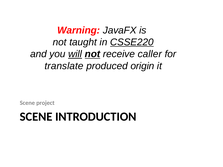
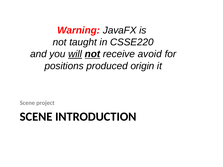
CSSE220 underline: present -> none (132, 42)
caller: caller -> avoid (150, 54)
translate: translate -> positions (64, 66)
